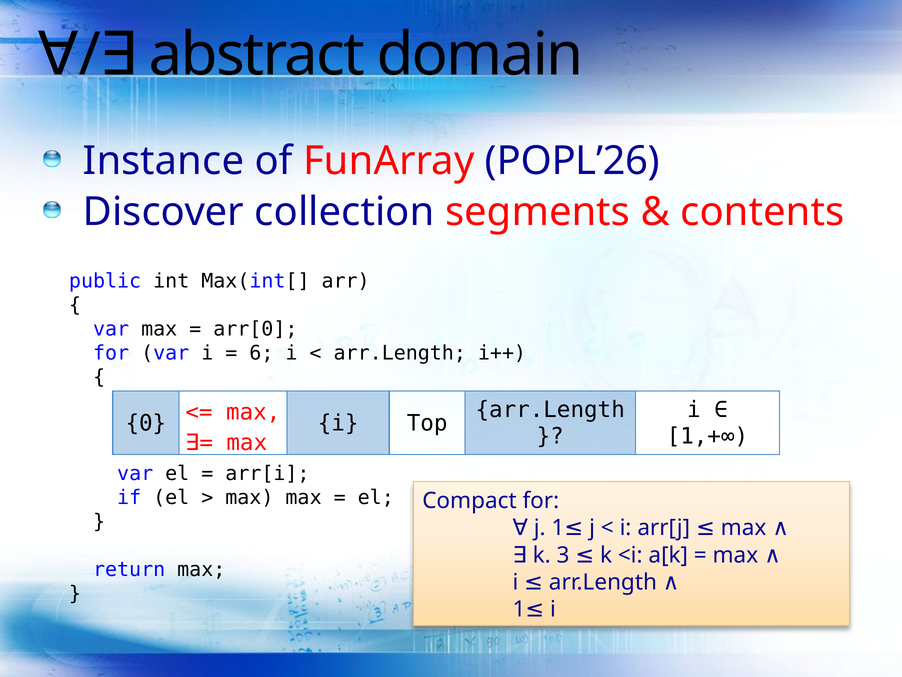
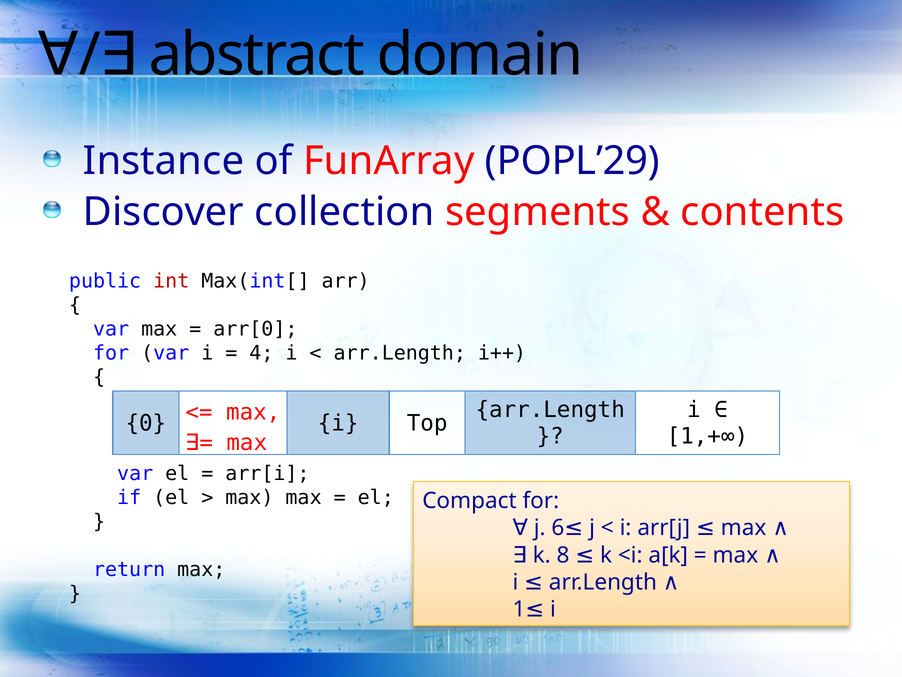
POPL’26: POPL’26 -> POPL’29 (572, 161)
int colour: black -> red (171, 281)
6: 6 -> 4 (261, 353)
j 1: 1 -> 6 (558, 528)
3: 3 -> 8 (563, 555)
